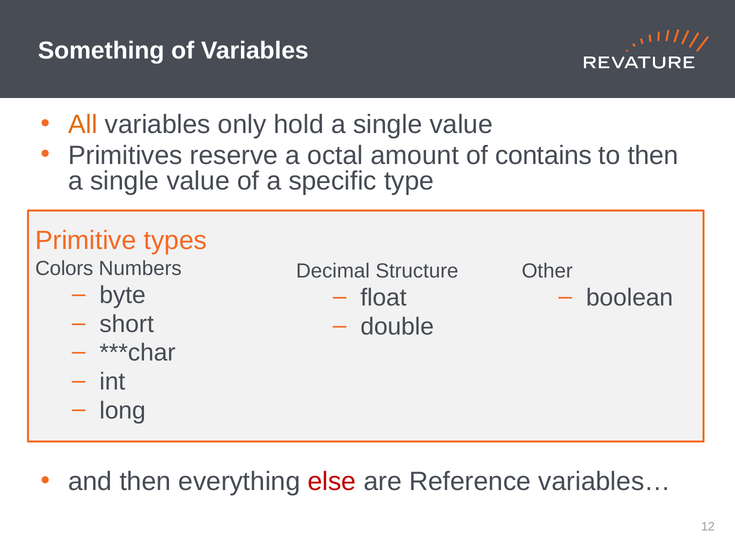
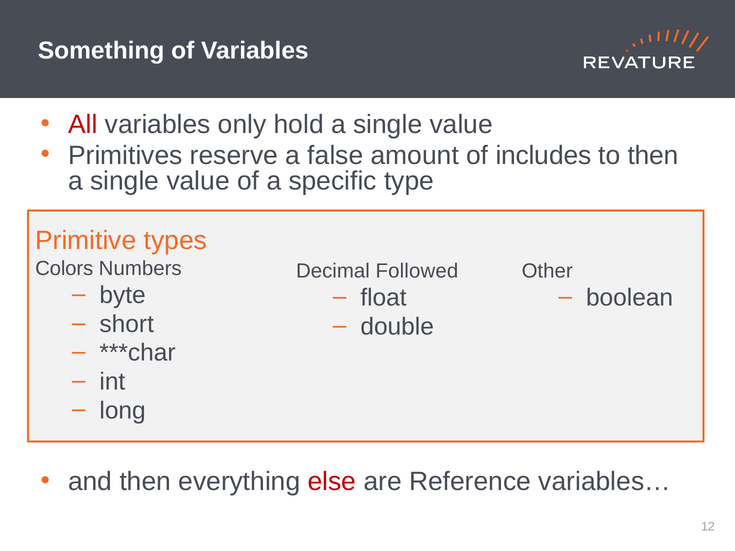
All colour: orange -> red (83, 125)
octal: octal -> false (335, 155)
contains: contains -> includes (543, 155)
Structure: Structure -> Followed (417, 271)
